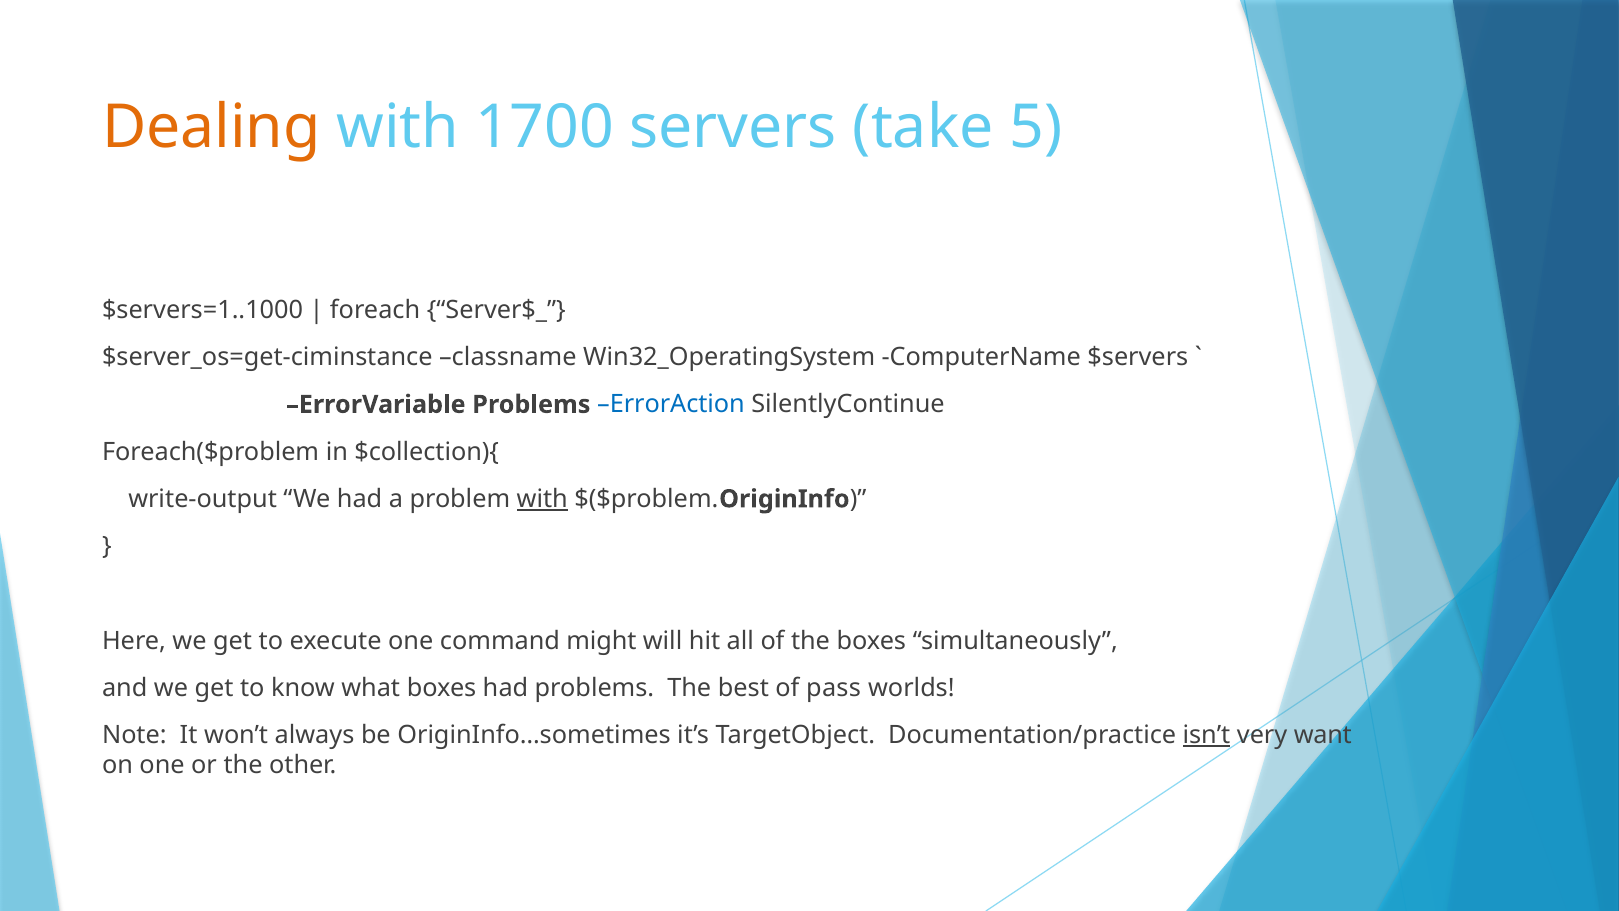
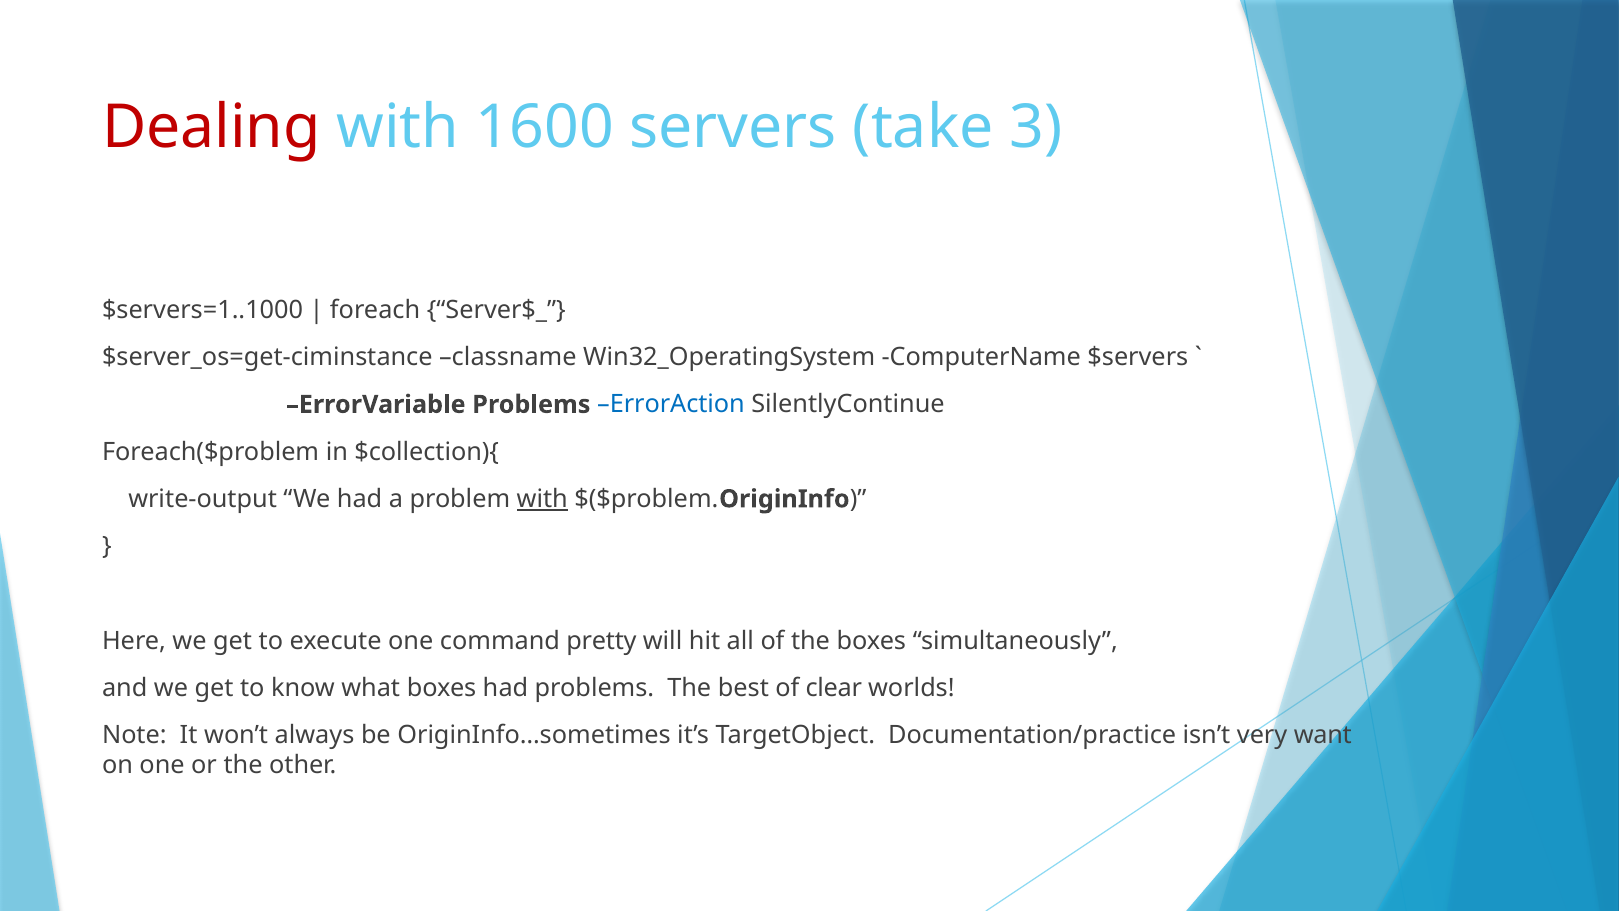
Dealing colour: orange -> red (211, 128)
1700: 1700 -> 1600 (545, 128)
5: 5 -> 3 (1036, 128)
might: might -> pretty (602, 641)
pass: pass -> clear (834, 688)
isn’t underline: present -> none (1207, 735)
